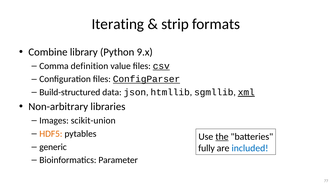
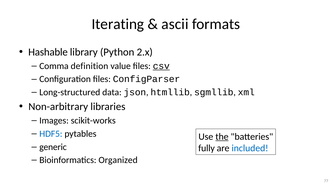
strip: strip -> ascii (175, 24)
Combine: Combine -> Hashable (48, 52)
9.x: 9.x -> 2.x (145, 52)
ConfigParser underline: present -> none (147, 79)
Build-structured: Build-structured -> Long-structured (70, 92)
xml underline: present -> none (246, 92)
scikit-union: scikit-union -> scikit-works (93, 120)
HDF5 colour: orange -> blue (51, 134)
Parameter: Parameter -> Organized (118, 160)
